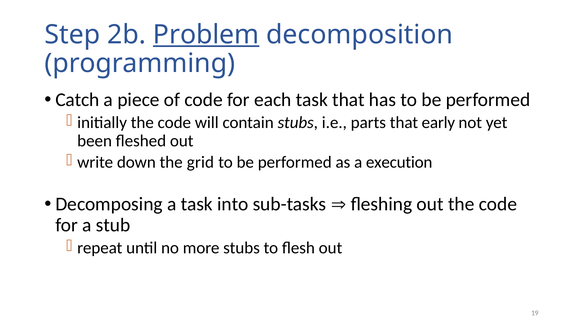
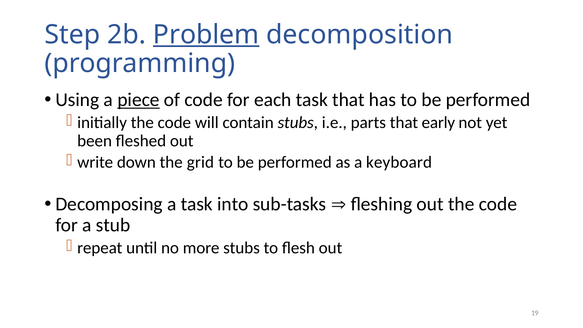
Catch: Catch -> Using (77, 100)
piece underline: none -> present (138, 100)
execution: execution -> keyboard (399, 162)
